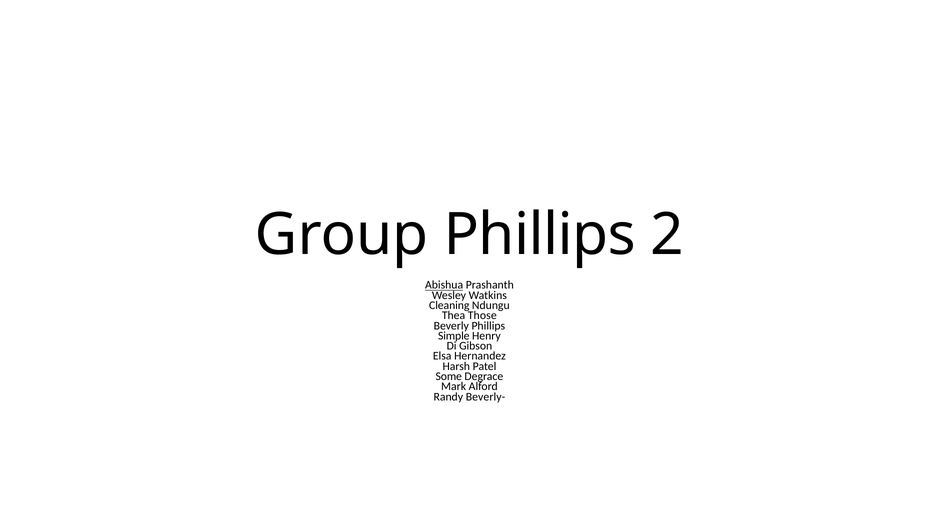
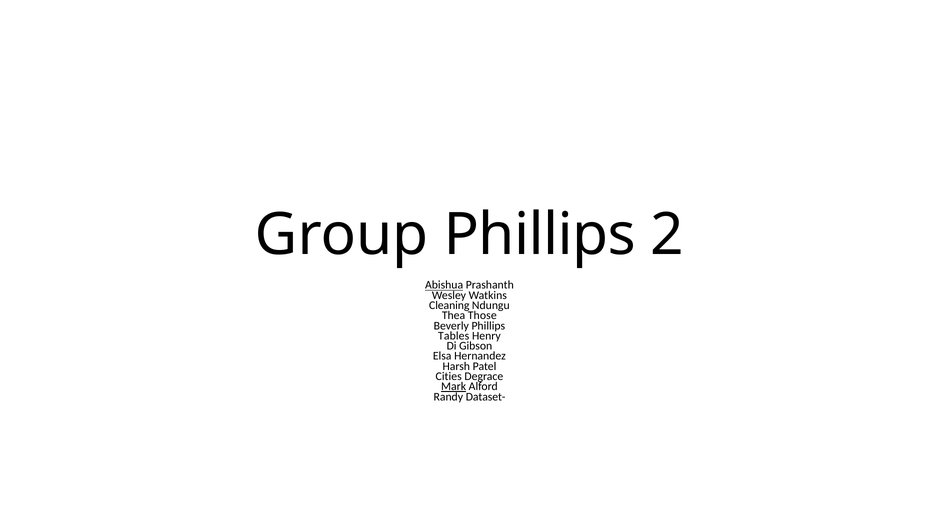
Simple: Simple -> Tables (454, 336)
Some: Some -> Cities (449, 377)
Mark underline: none -> present (454, 387)
Beverly-: Beverly- -> Dataset- (486, 397)
